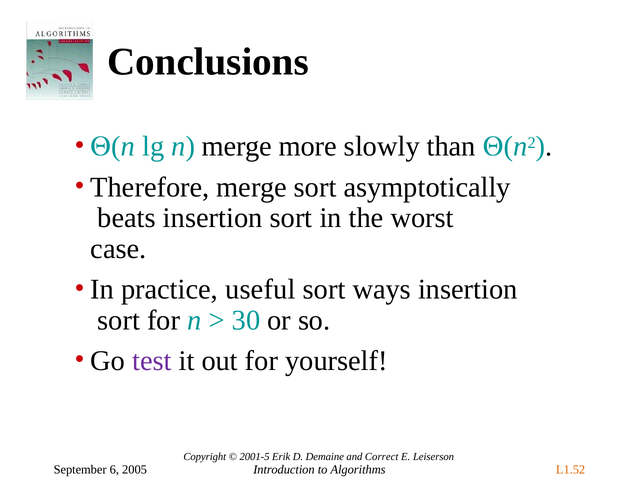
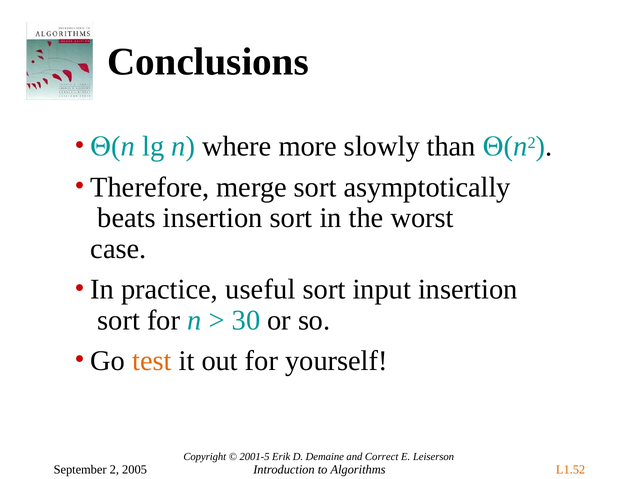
n merge: merge -> where (237, 146)
ways: ways -> input (382, 289)
test colour: purple -> orange (152, 361)
September 6: 6 -> 2 (114, 469)
